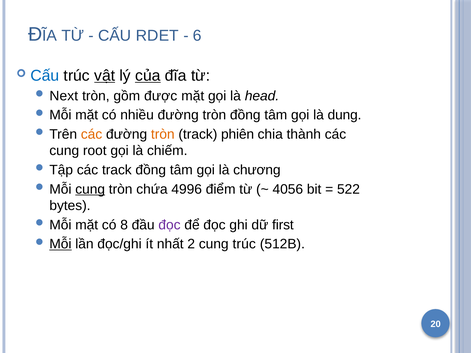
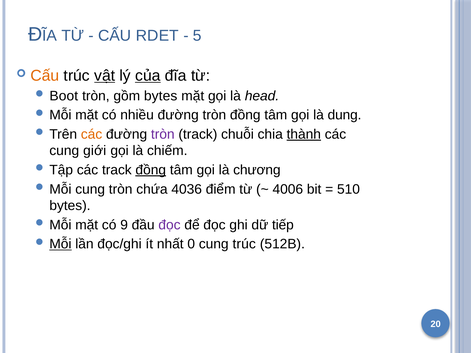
6: 6 -> 5 (197, 36)
Cấu colour: blue -> orange (45, 76)
Next: Next -> Boot (64, 96)
gồm được: được -> bytes (161, 96)
tròn colour: orange -> purple (163, 134)
phiên: phiên -> chuỗi (237, 134)
thành underline: none -> present (304, 134)
root: root -> giới (95, 151)
đồng underline: none -> present (151, 170)
cung underline: present -> none (90, 189)
4996: 4996 -> 4036 (187, 189)
4056: 4056 -> 4006 (288, 189)
522: 522 -> 510 (348, 189)
8: 8 -> 9 (124, 225)
first: first -> tiếp (283, 225)
2: 2 -> 0 (191, 244)
